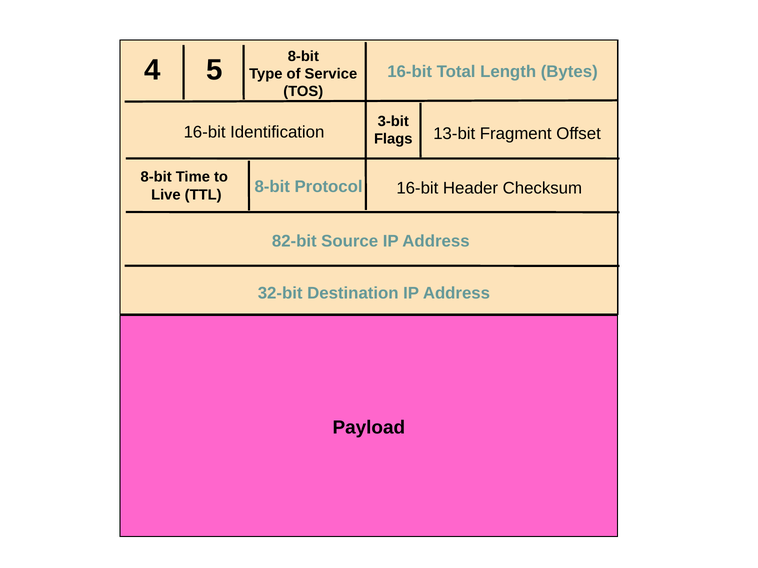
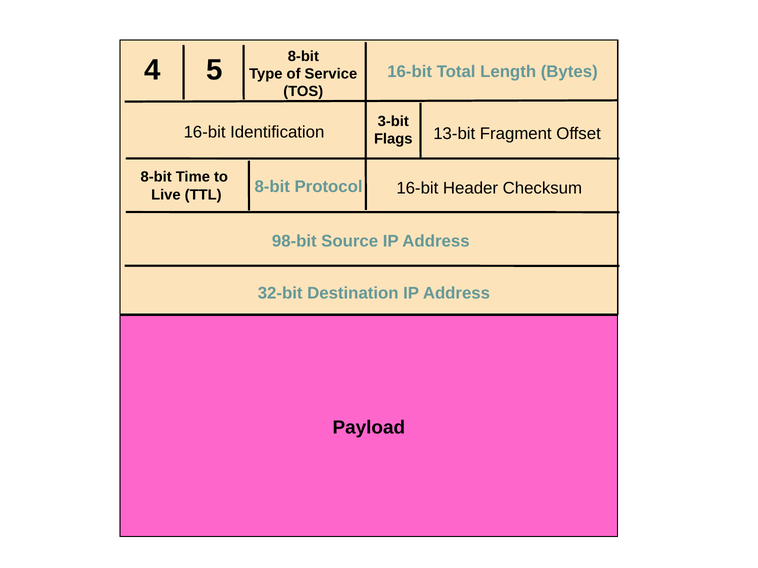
82-bit: 82-bit -> 98-bit (294, 241)
